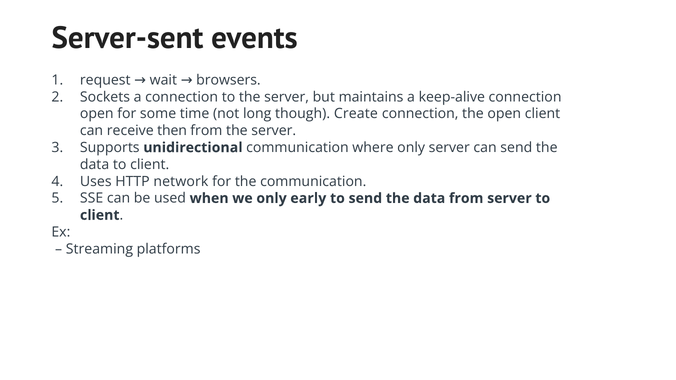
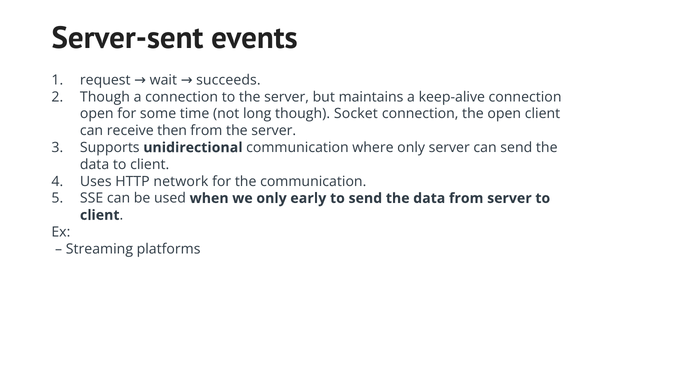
browsers: browsers -> succeeds (228, 80)
Sockets: Sockets -> Though (105, 97)
Create: Create -> Socket (356, 114)
